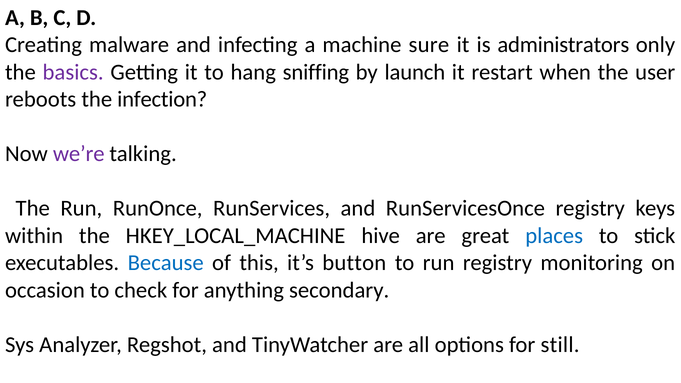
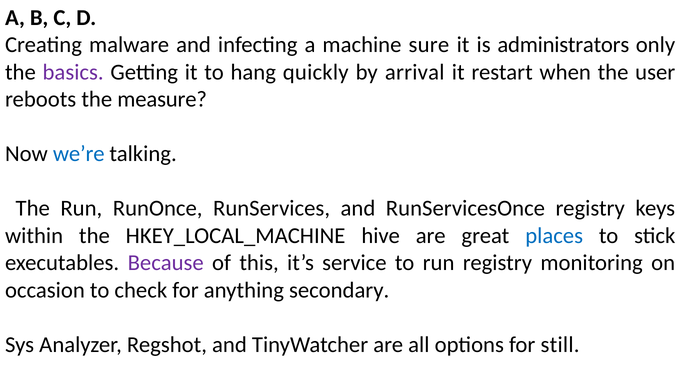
sniffing: sniffing -> quickly (316, 72)
launch: launch -> arrival (415, 72)
infection: infection -> measure (162, 99)
we’re colour: purple -> blue (79, 154)
Because colour: blue -> purple (166, 263)
button: button -> service (354, 263)
